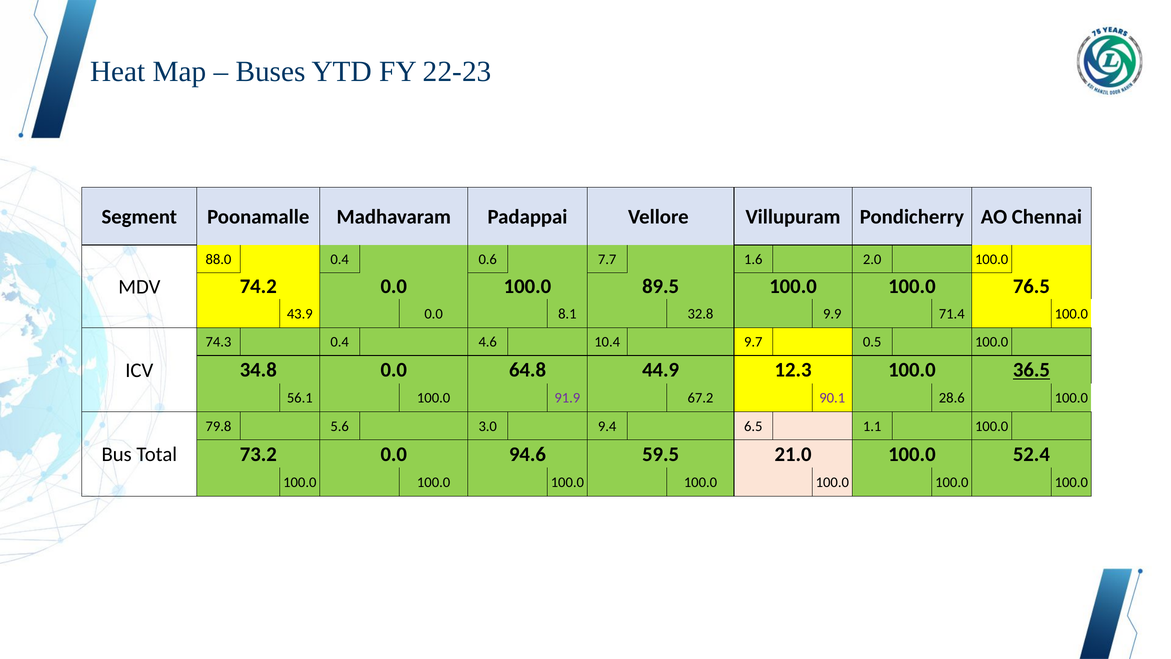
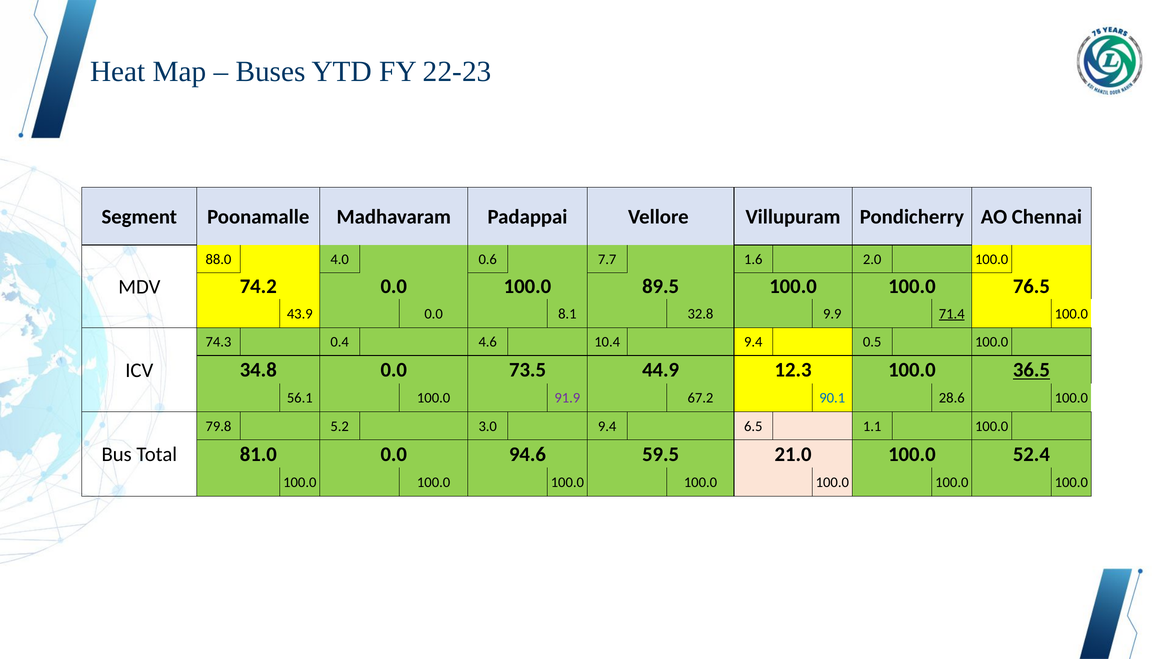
88.0 0.4: 0.4 -> 4.0 (340, 259)
71.4 underline: none -> present (952, 314)
10.4 9.7: 9.7 -> 9.4 (753, 342)
64.8: 64.8 -> 73.5 (528, 370)
90.1 colour: purple -> blue (832, 398)
5.6: 5.6 -> 5.2 (340, 426)
73.2: 73.2 -> 81.0 (258, 454)
